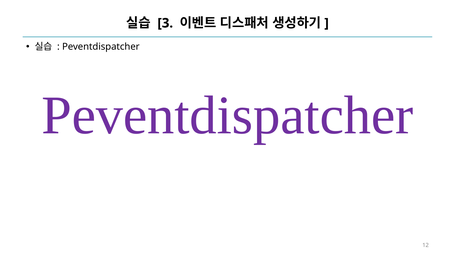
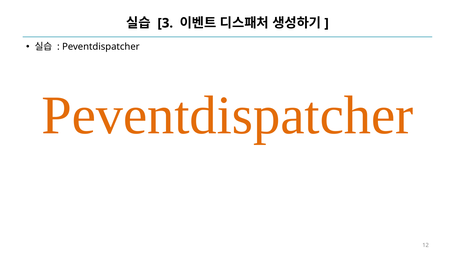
Peventdispatcher colour: purple -> orange (227, 116)
